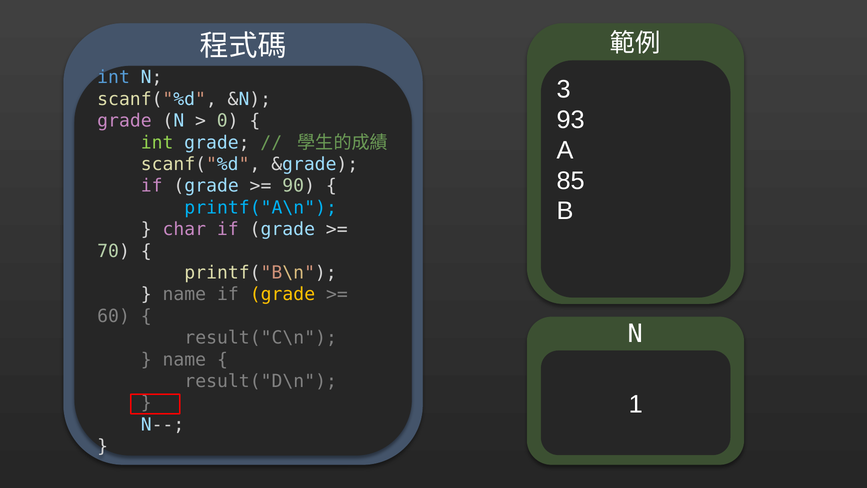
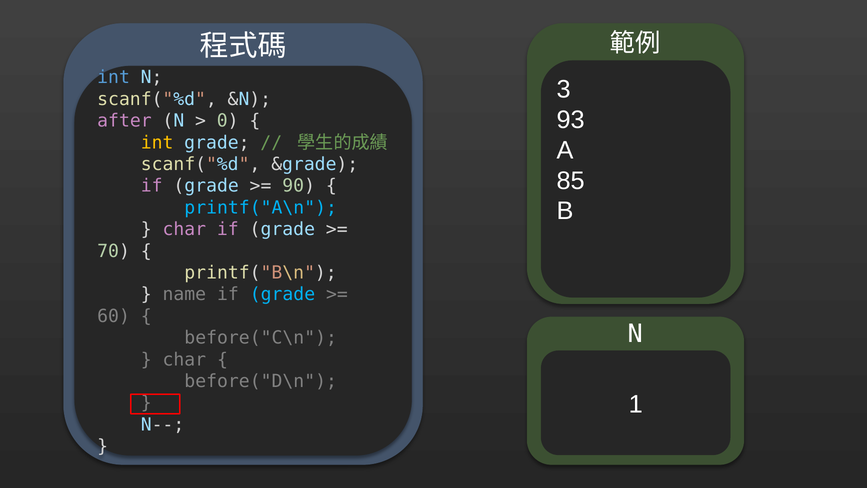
grade: grade -> after (124, 121)
int colour: light green -> yellow (157, 143)
grade colour: yellow -> light blue (282, 294)
result("C\n: result("C\n -> before("C\n (261, 338)
name: name -> char (184, 359)
result("D\n: result("D\n -> before("D\n (261, 381)
